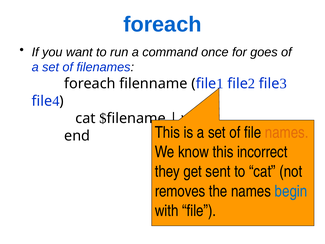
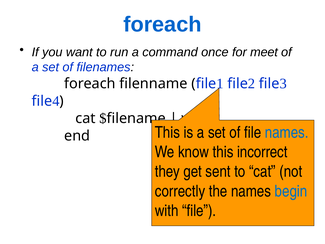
goes: goes -> meet (264, 52)
names colour: orange -> blue (287, 132)
removes: removes -> correctly (180, 191)
